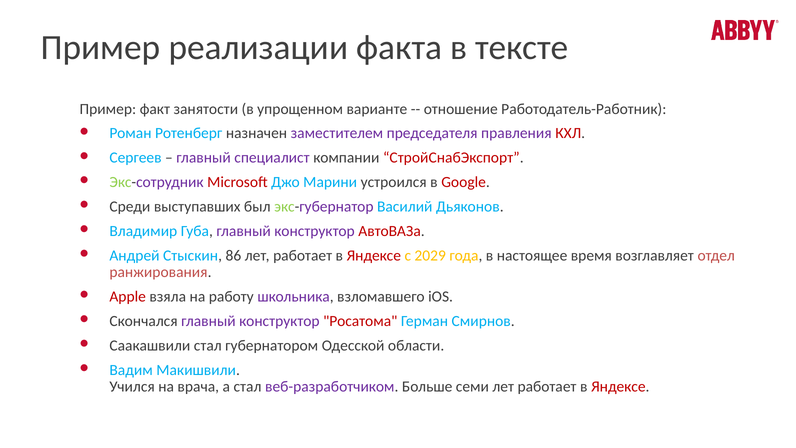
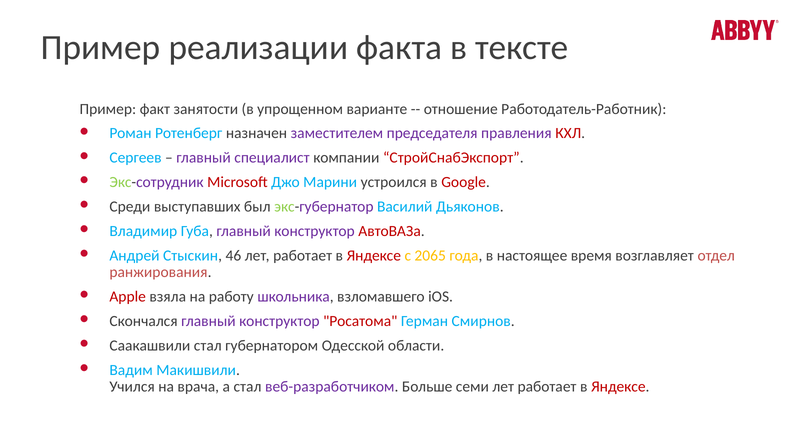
86: 86 -> 46 (233, 255)
2029: 2029 -> 2065 (430, 255)
